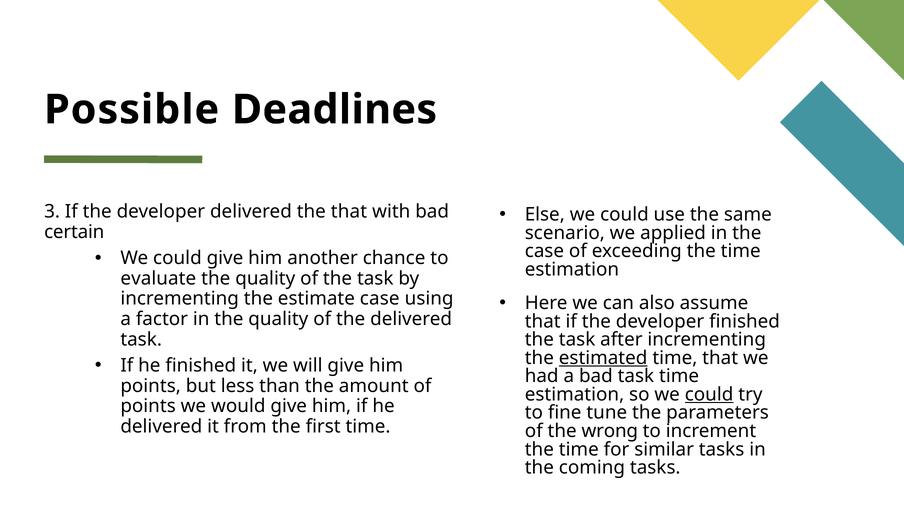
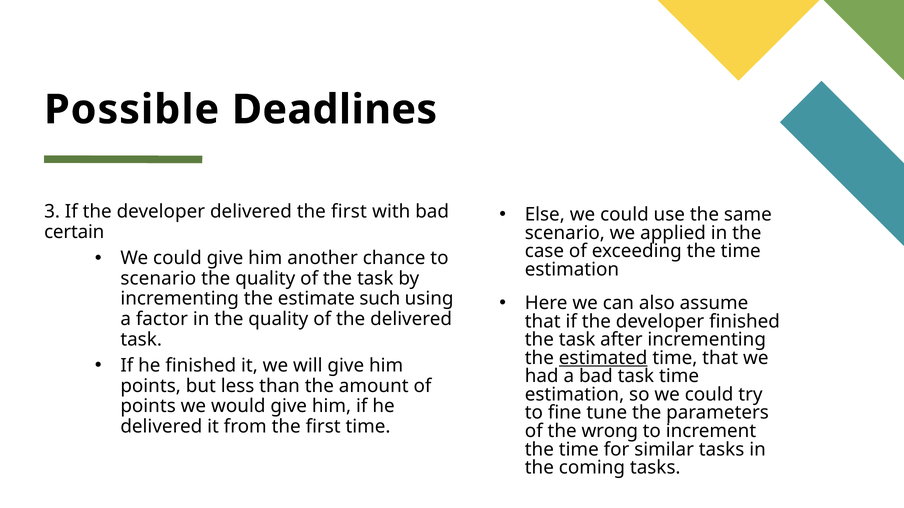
delivered the that: that -> first (349, 212)
evaluate: evaluate -> scenario (158, 279)
estimate case: case -> such (380, 299)
could underline: present -> none (709, 395)
